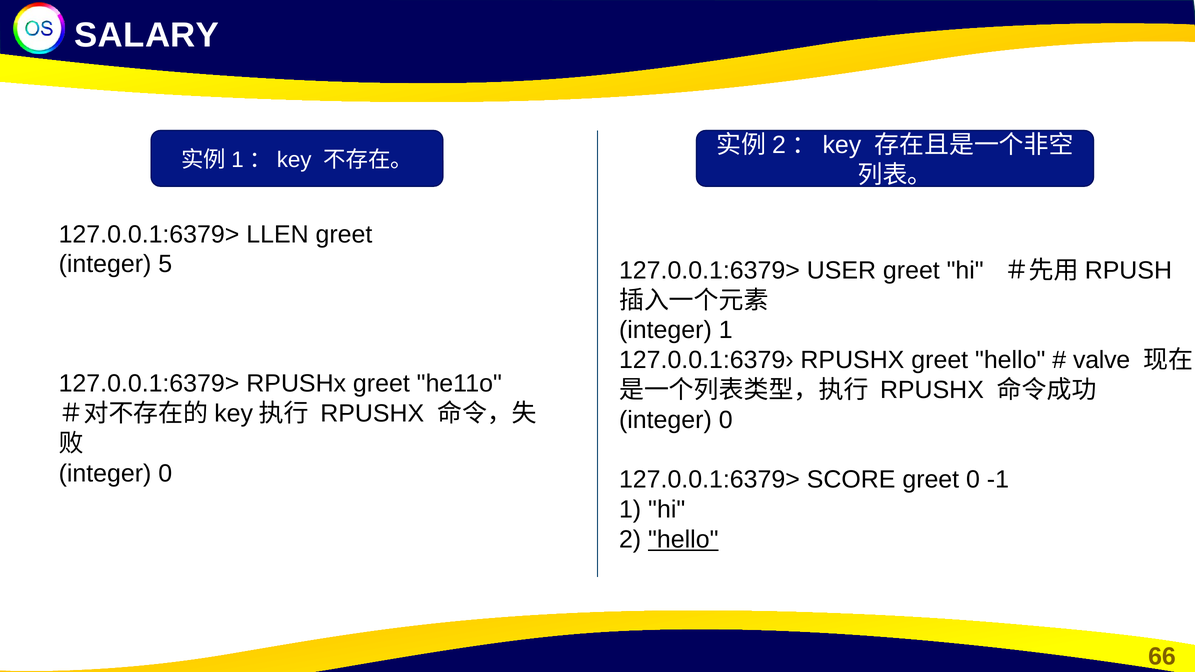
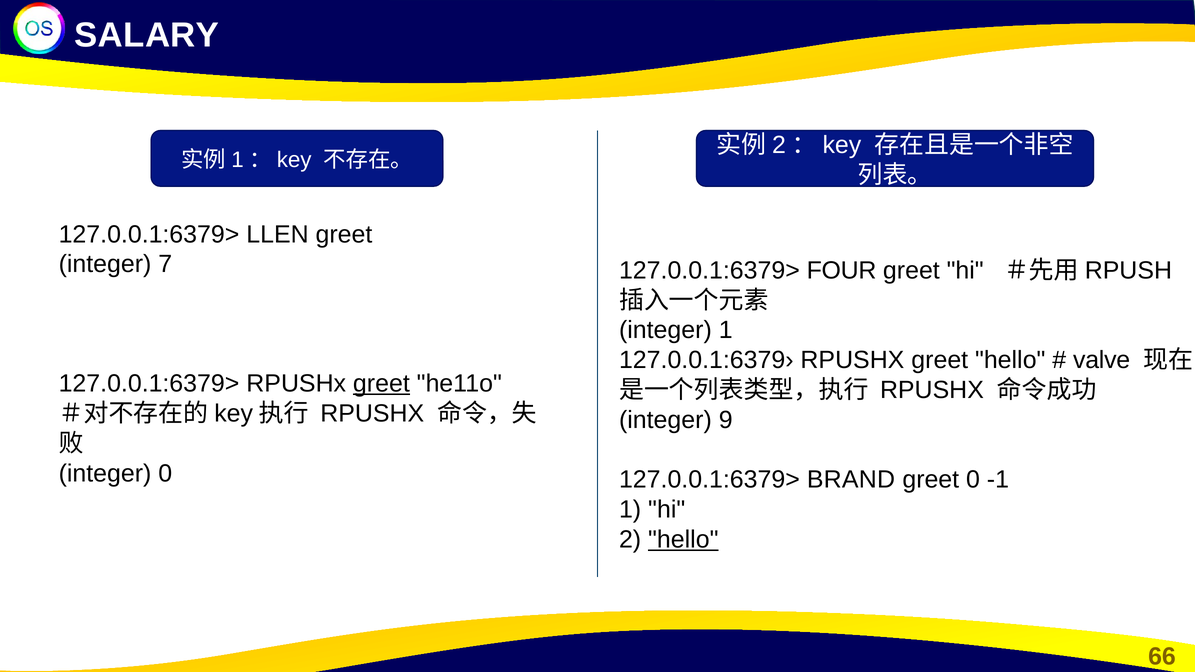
5: 5 -> 7 (165, 264)
USER: USER -> FOUR (842, 271)
greet underline: none -> present (381, 384)
0: 0 -> 9 (726, 420)
SCORE: SCORE -> BRAND (851, 480)
